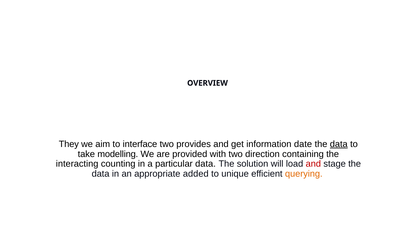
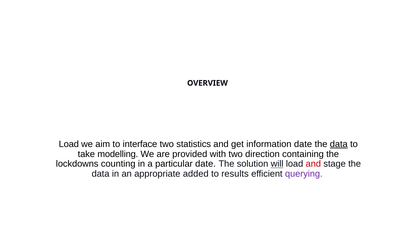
They: They -> Load (69, 144)
provides: provides -> statistics (194, 144)
interacting: interacting -> lockdowns (77, 164)
particular data: data -> date (206, 164)
will underline: none -> present (277, 164)
unique: unique -> results (235, 173)
querying colour: orange -> purple (304, 173)
